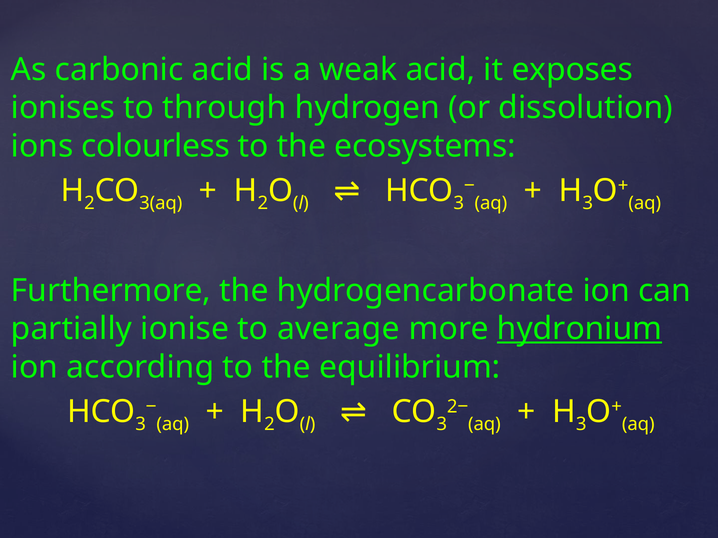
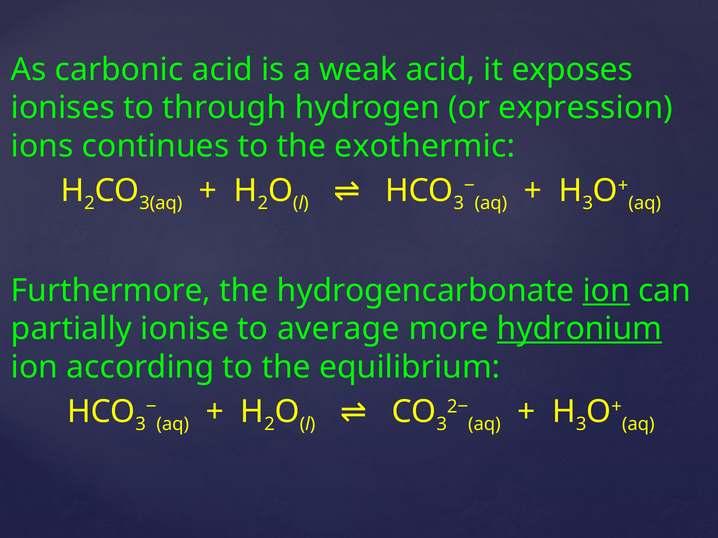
dissolution: dissolution -> expression (586, 108)
colourless: colourless -> continues (156, 146)
ecosystems: ecosystems -> exothermic (425, 146)
ion underline: none -> present (606, 291)
